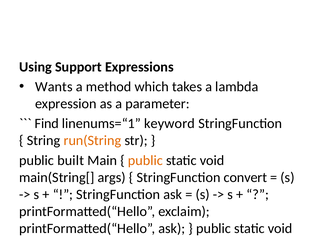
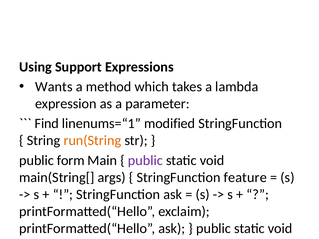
keyword: keyword -> modified (170, 124)
built: built -> form (71, 161)
public colour: orange -> purple (145, 161)
convert: convert -> feature (245, 178)
